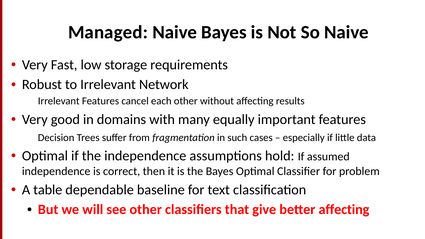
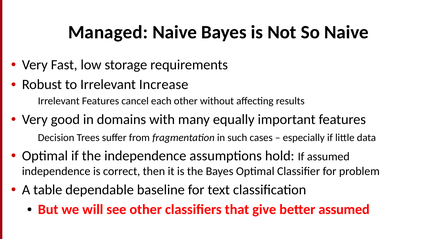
Network: Network -> Increase (164, 85)
better affecting: affecting -> assumed (344, 210)
